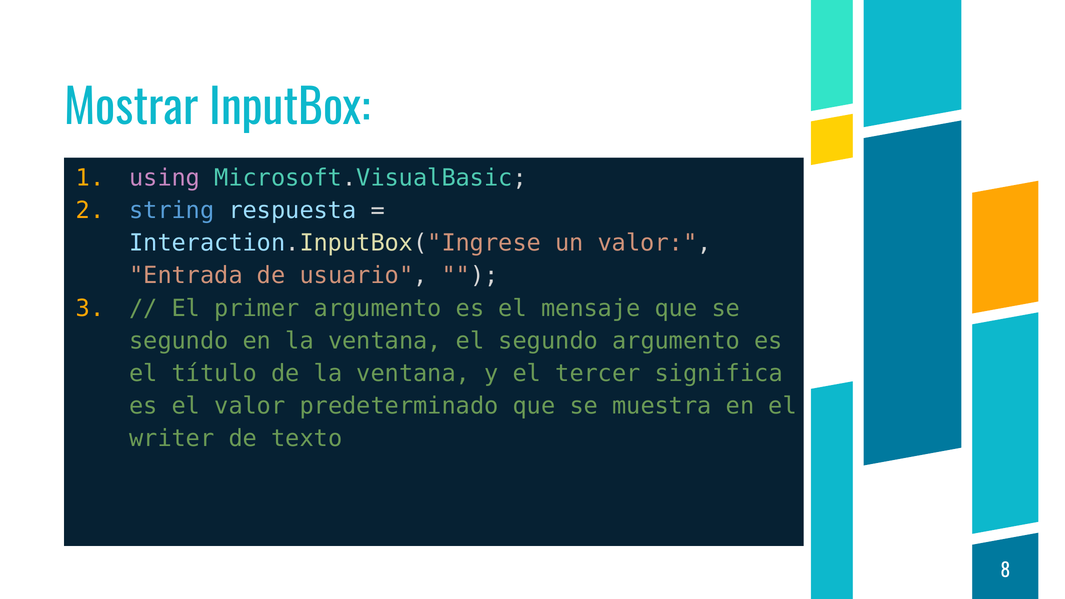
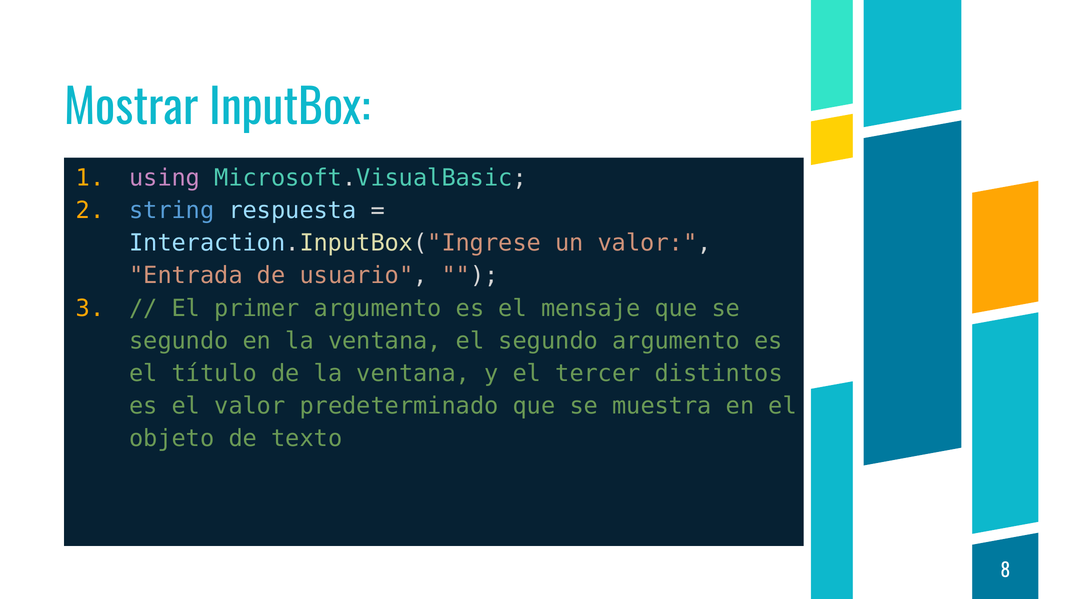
significa: significa -> distintos (719, 374)
writer: writer -> objeto (172, 439)
